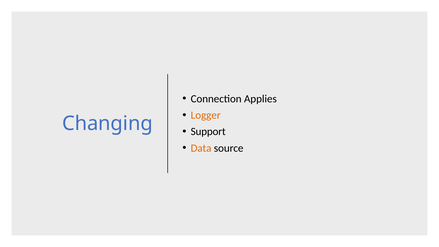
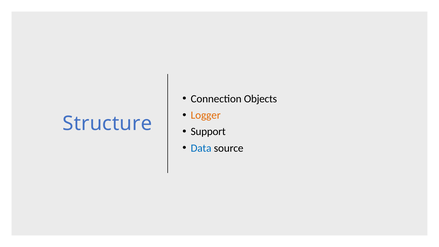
Applies: Applies -> Objects (261, 99)
Changing: Changing -> Structure (107, 123)
Data colour: orange -> blue (201, 148)
